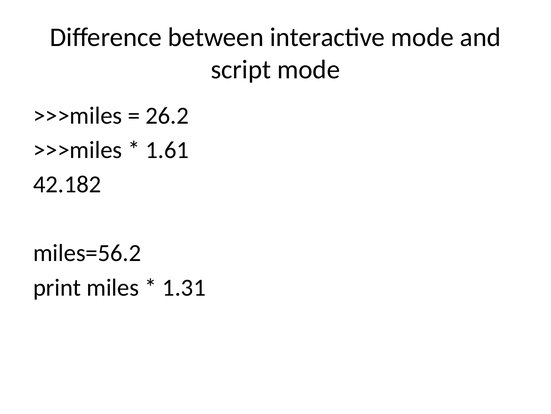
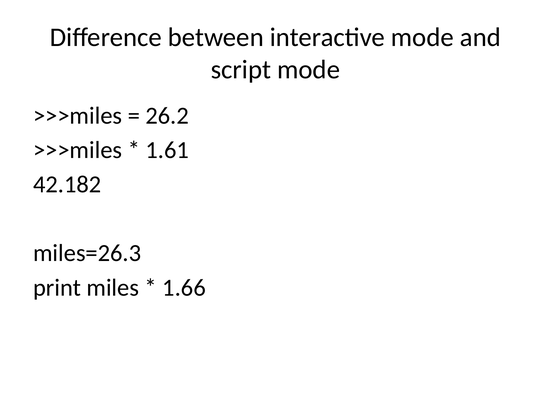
miles=56.2: miles=56.2 -> miles=26.3 (87, 253)
1.31: 1.31 -> 1.66 (184, 287)
